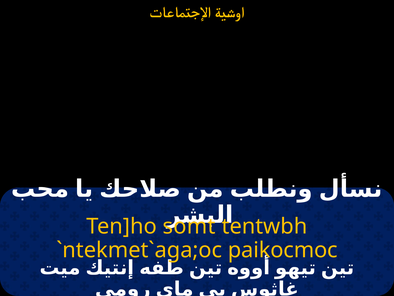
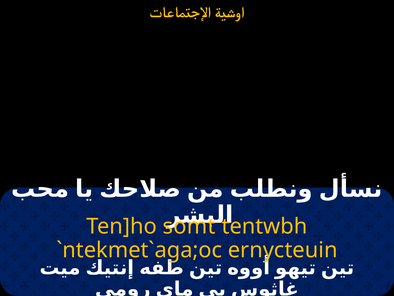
paikocmoc: paikocmoc -> ernycteuin (283, 250)
